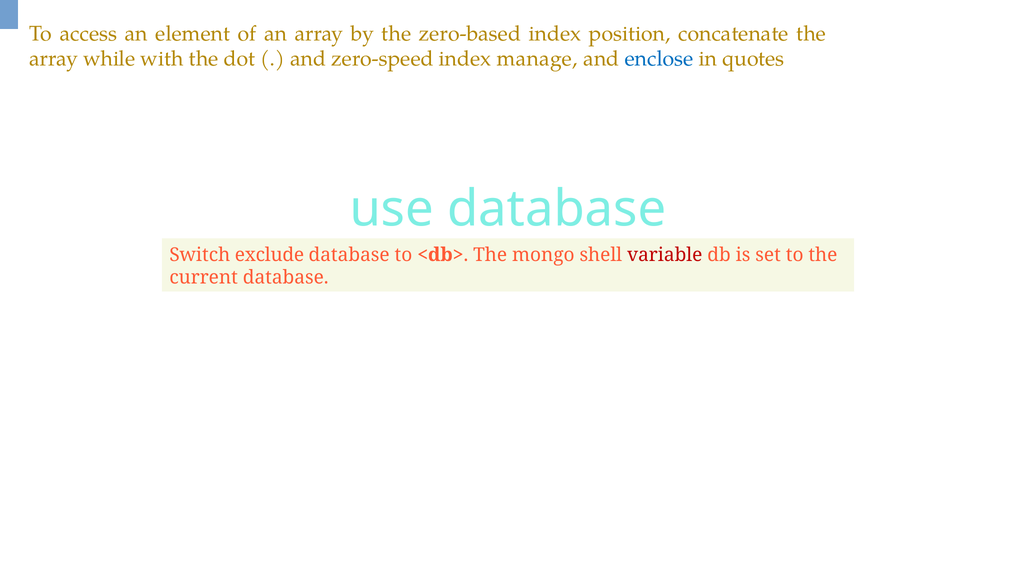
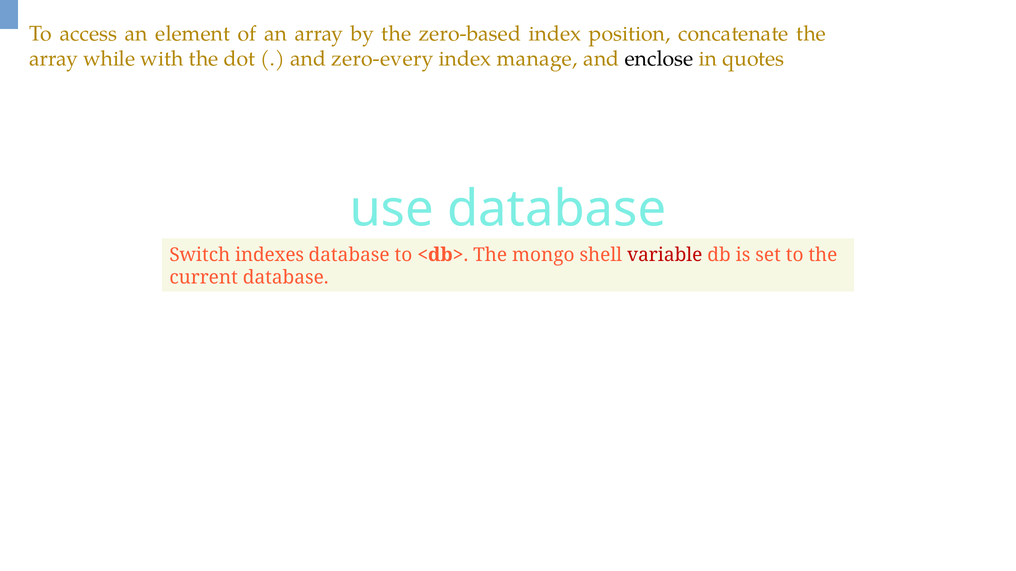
zero-speed: zero-speed -> zero-every (382, 59)
enclose colour: blue -> black (659, 59)
exclude: exclude -> indexes (270, 255)
